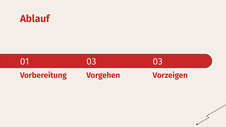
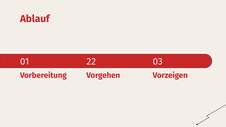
01 03: 03 -> 22 (91, 61)
